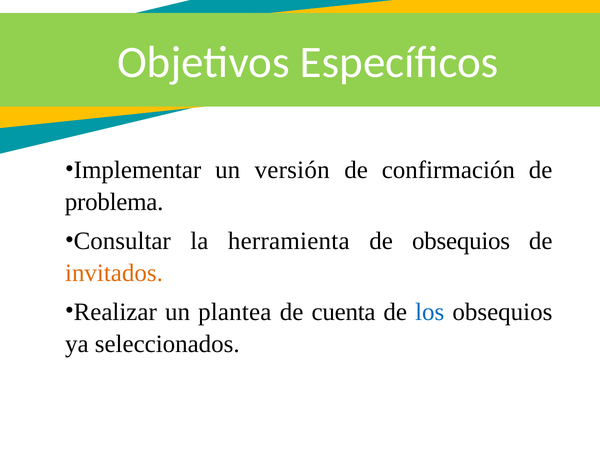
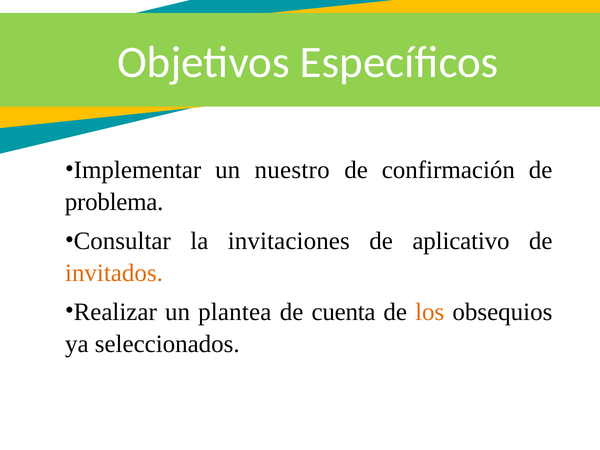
versión: versión -> nuestro (292, 170)
herramienta: herramienta -> invitaciones (289, 241)
de obsequios: obsequios -> aplicativo (461, 241)
los colour: blue -> orange (430, 312)
